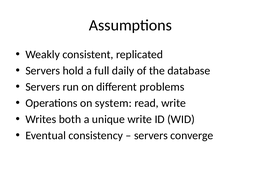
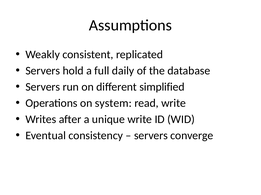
problems: problems -> simplified (162, 87)
both: both -> after (70, 120)
